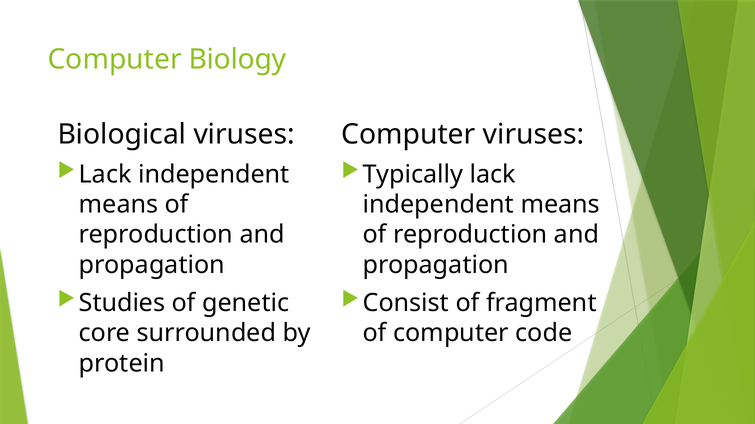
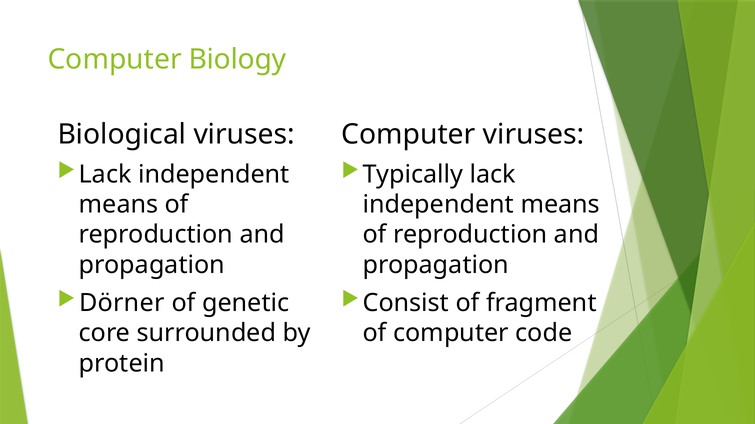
Studies: Studies -> Dörner (122, 303)
